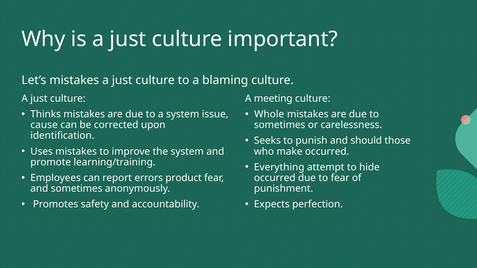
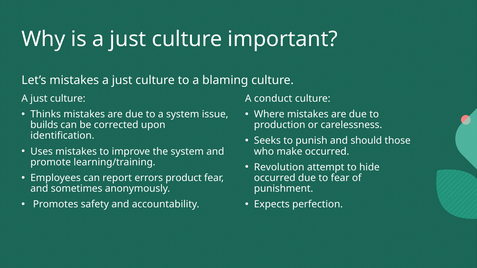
meeting: meeting -> conduct (273, 99)
Whole: Whole -> Where (269, 114)
cause: cause -> builds (44, 125)
sometimes: sometimes -> production (280, 125)
Everything: Everything -> Revolution (279, 167)
